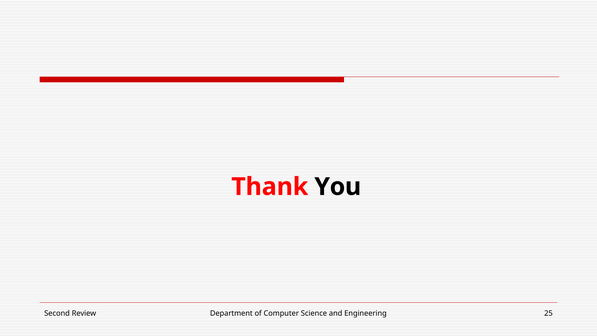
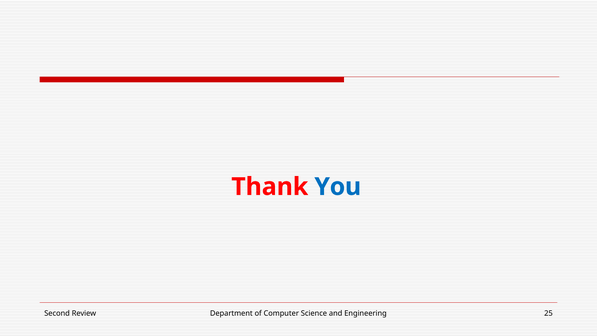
You colour: black -> blue (338, 187)
